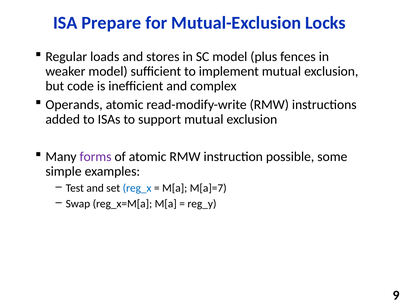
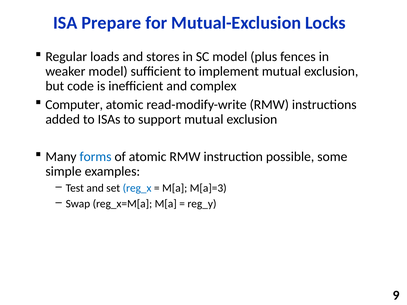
Operands: Operands -> Computer (74, 105)
forms colour: purple -> blue (96, 157)
M[a]=7: M[a]=7 -> M[a]=3 (208, 188)
